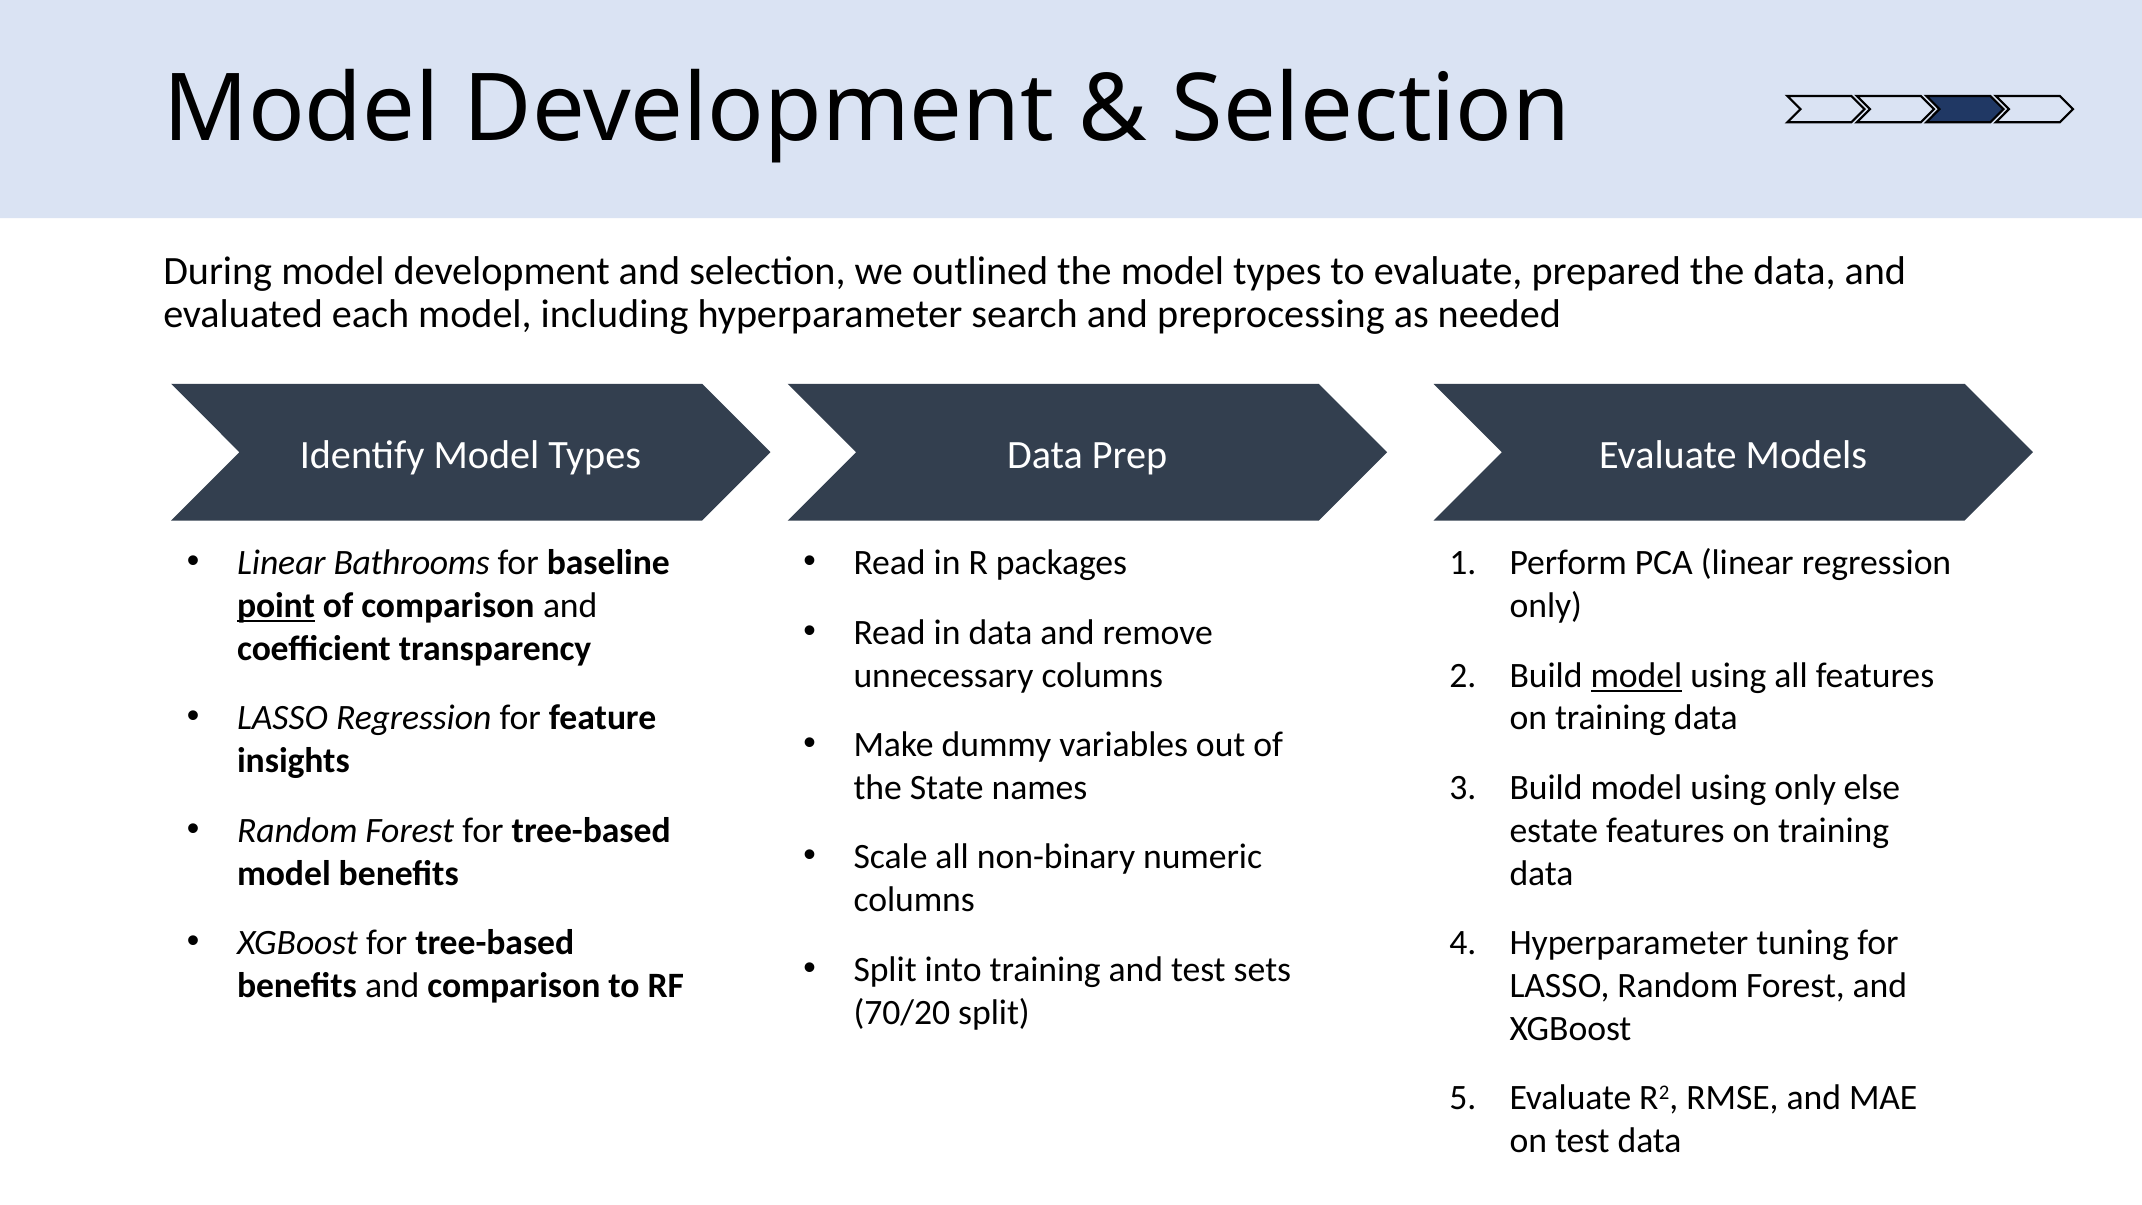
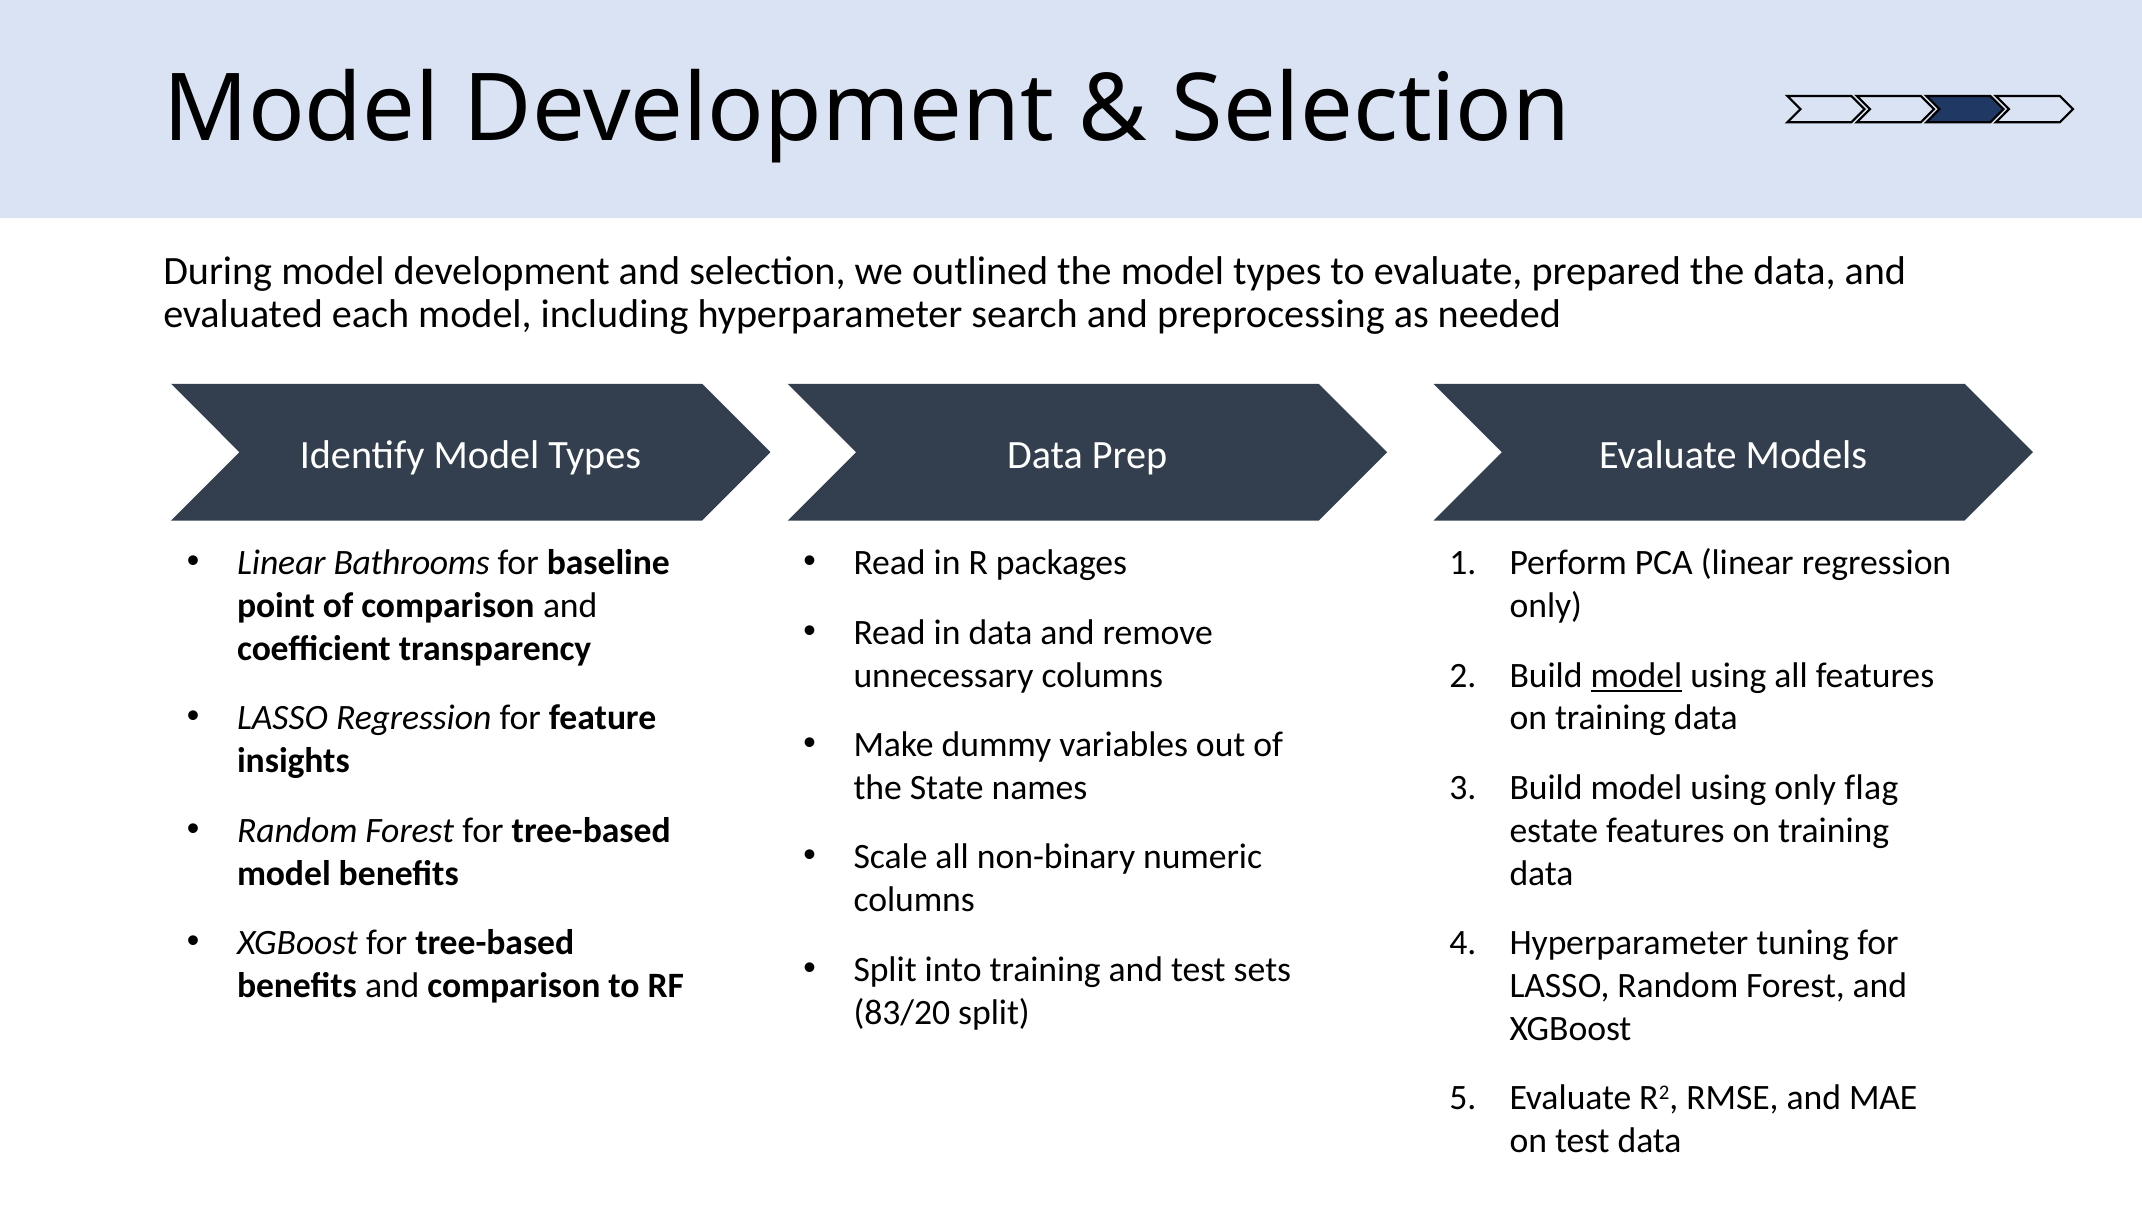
point underline: present -> none (276, 606)
else: else -> flag (1871, 788)
70/20: 70/20 -> 83/20 (902, 1012)
